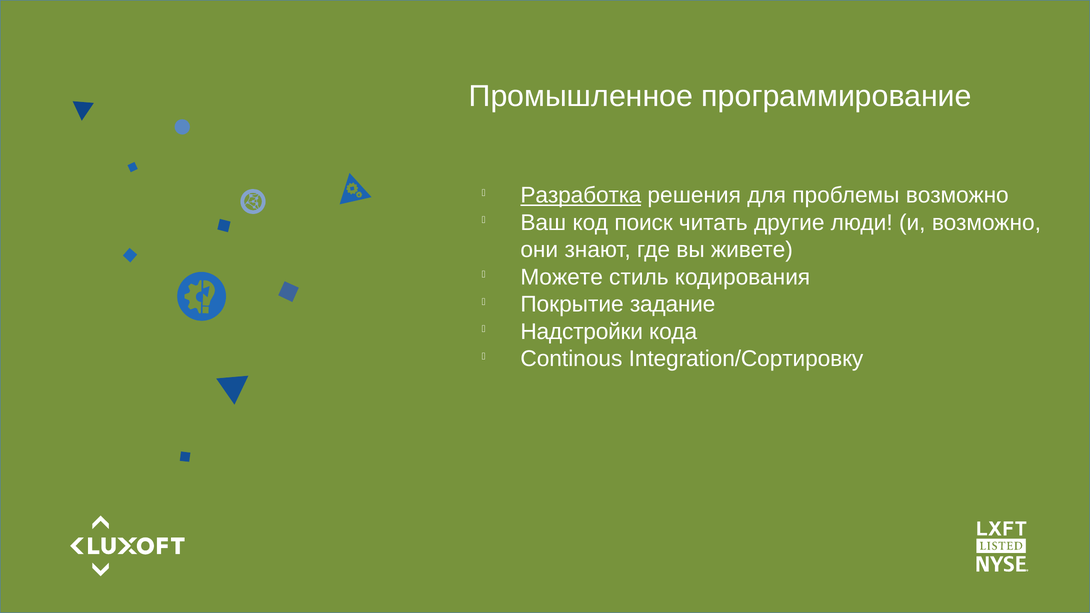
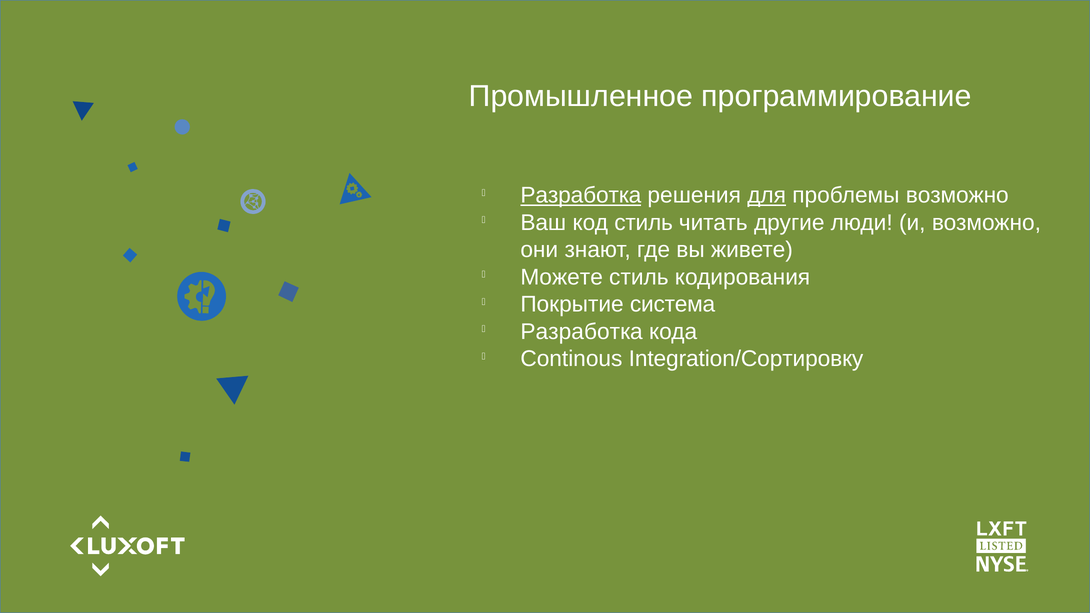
для underline: none -> present (767, 195)
код поиск: поиск -> стиль (644, 223)
задание: задание -> система (673, 304)
Надстройки: Надстройки -> Разработка (582, 332)
